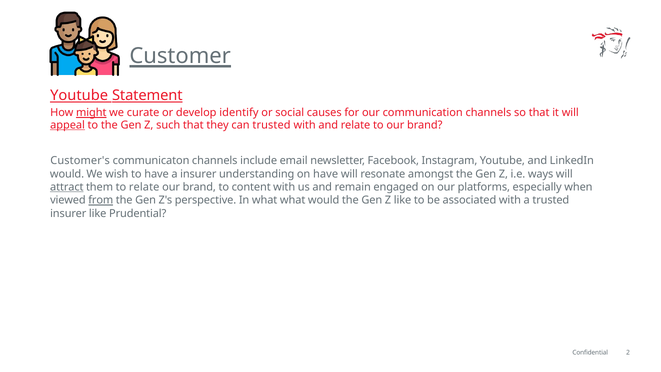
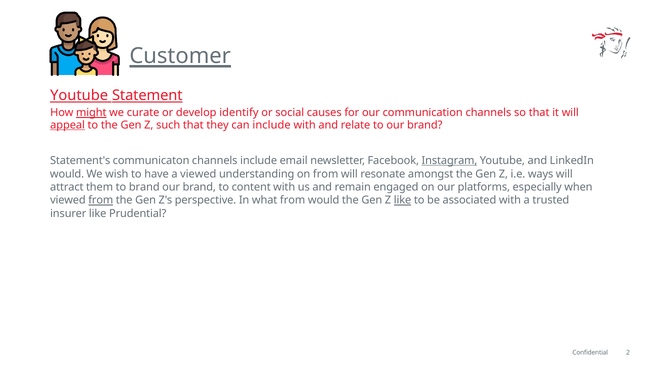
can trusted: trusted -> include (272, 125)
Customer's: Customer's -> Statement's (80, 161)
Instagram underline: none -> present (449, 161)
a insurer: insurer -> viewed (198, 174)
on have: have -> from (326, 174)
attract underline: present -> none (67, 187)
to relate: relate -> brand (144, 187)
what what: what -> from (293, 200)
like underline: none -> present (403, 200)
